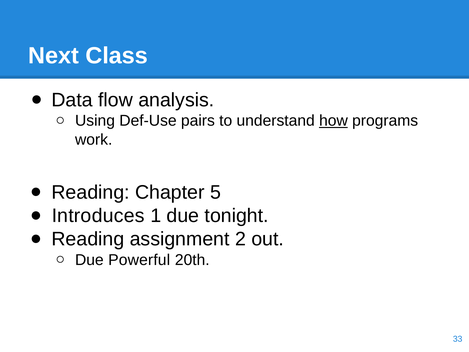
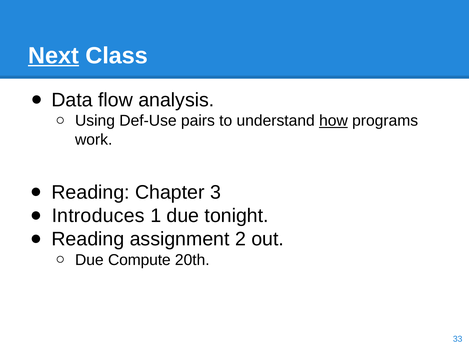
Next underline: none -> present (54, 56)
5: 5 -> 3 (216, 192)
Powerful: Powerful -> Compute (139, 260)
